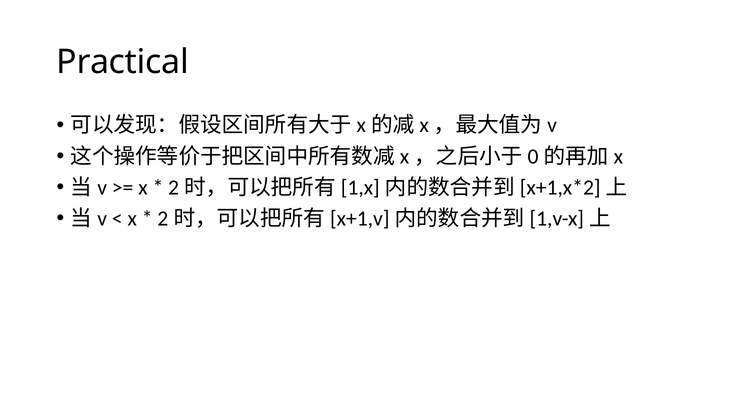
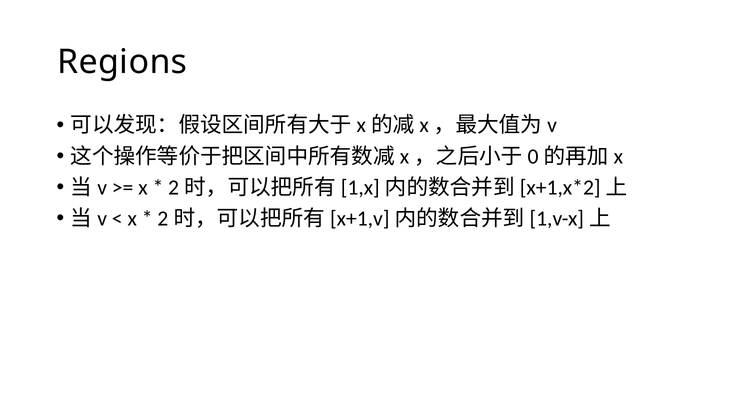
Practical: Practical -> Regions (122, 62)
